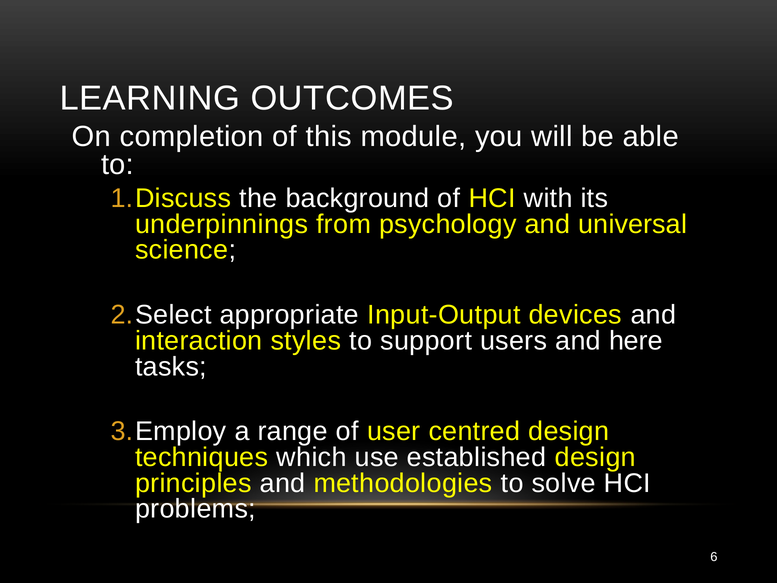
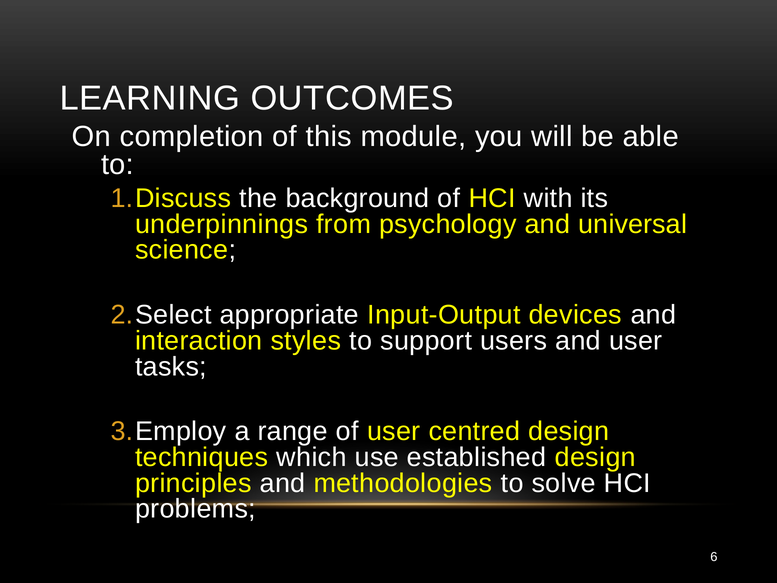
and here: here -> user (636, 341)
